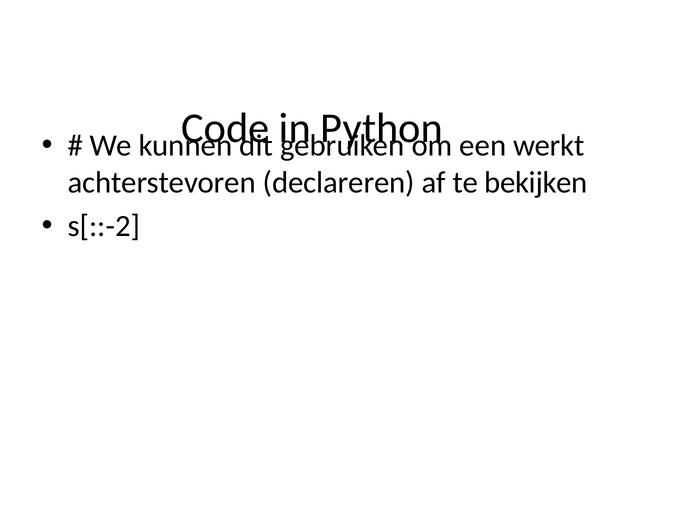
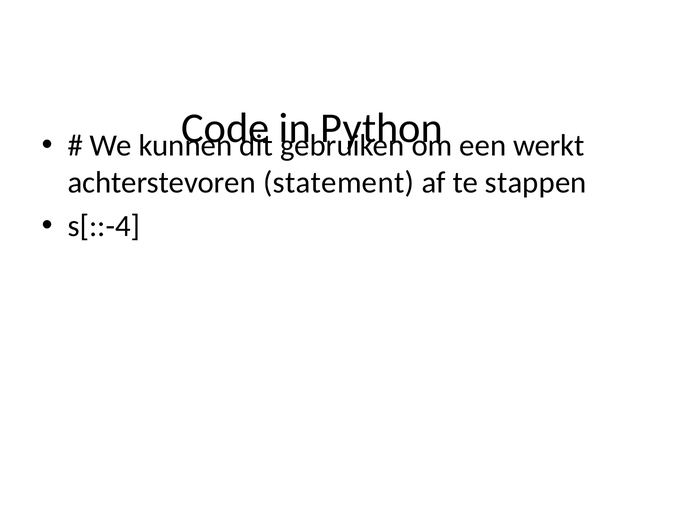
declareren: declareren -> statement (339, 183)
bekijken: bekijken -> stappen (536, 183)
s[::-2: s[::-2 -> s[::-4 (104, 226)
